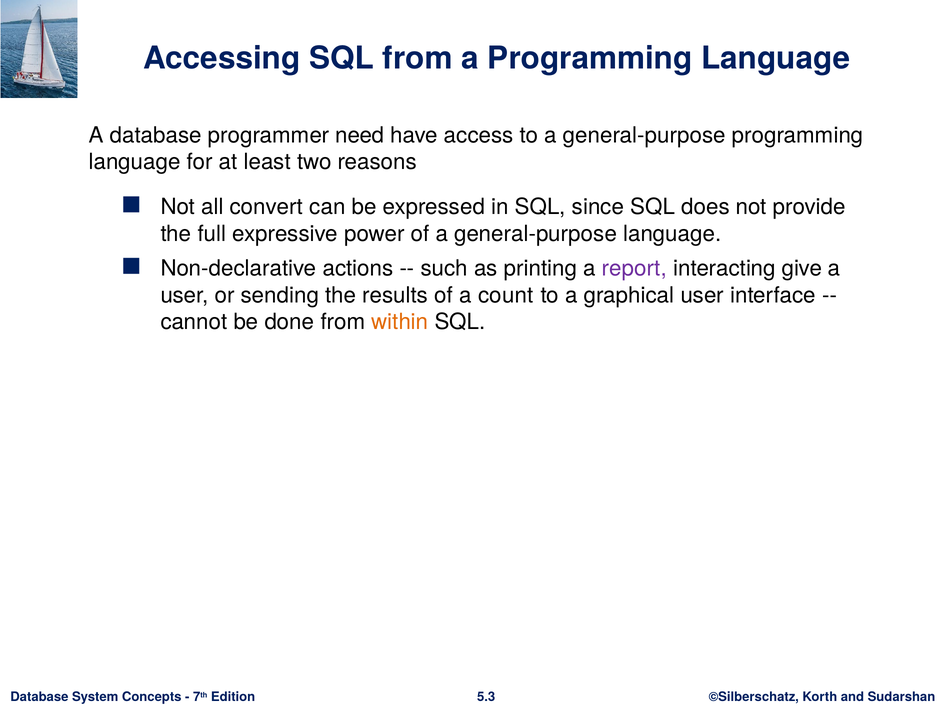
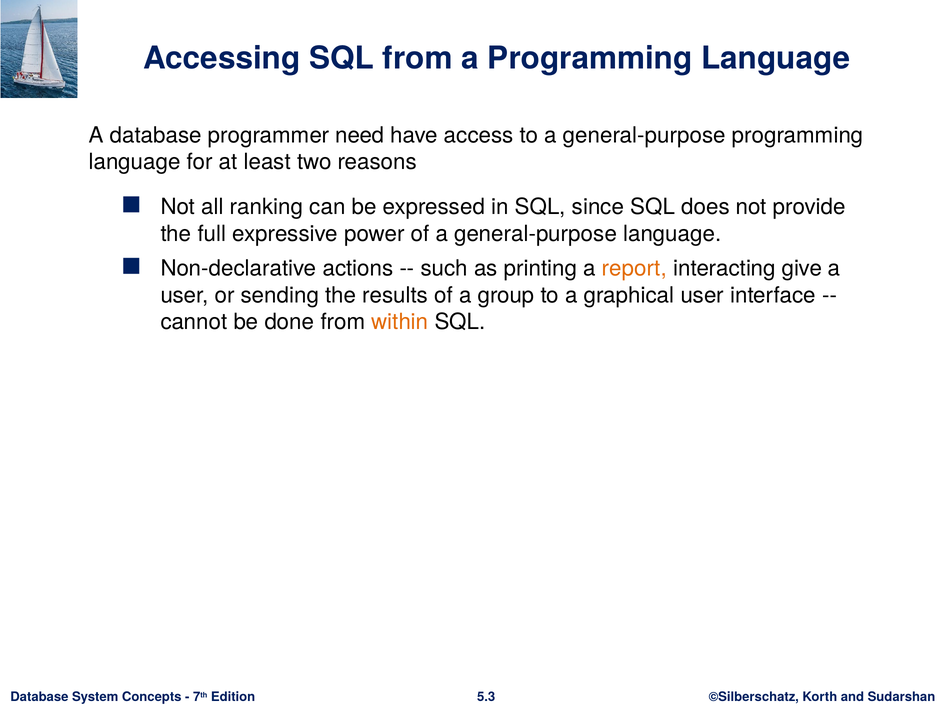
convert: convert -> ranking (266, 207)
report colour: purple -> orange (634, 268)
count: count -> group (506, 295)
